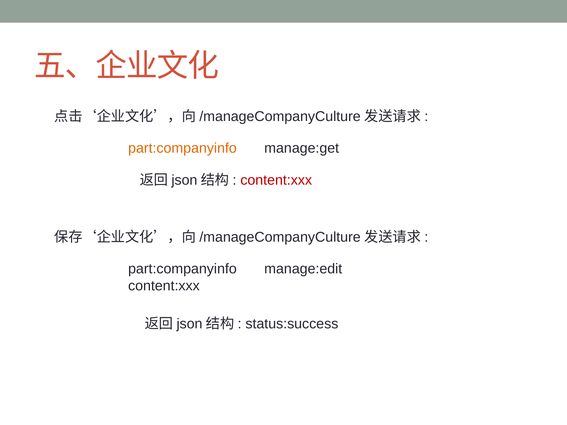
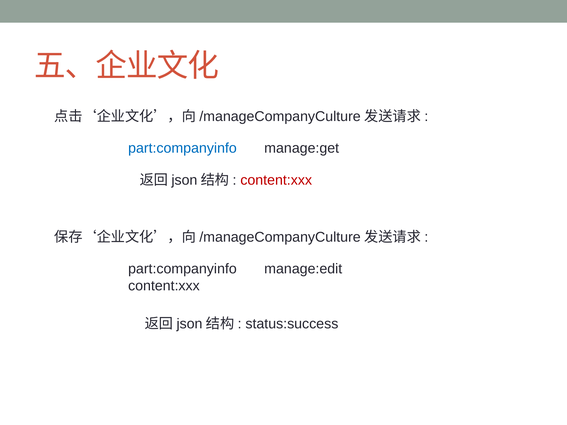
part:companyinfo colour: orange -> blue (182, 148)
